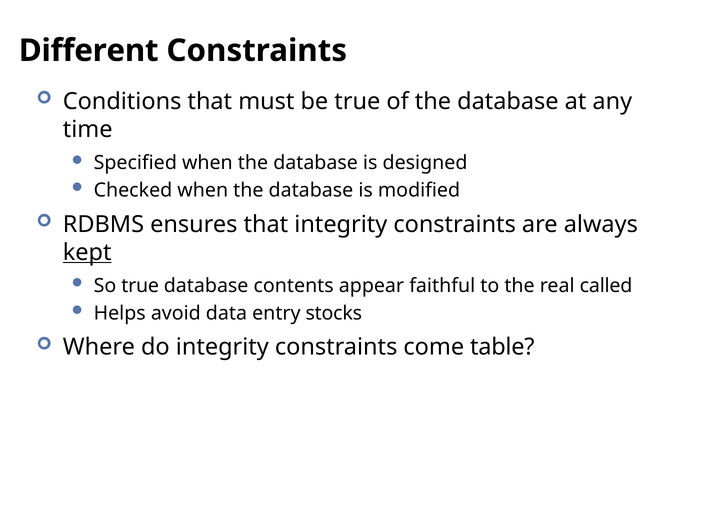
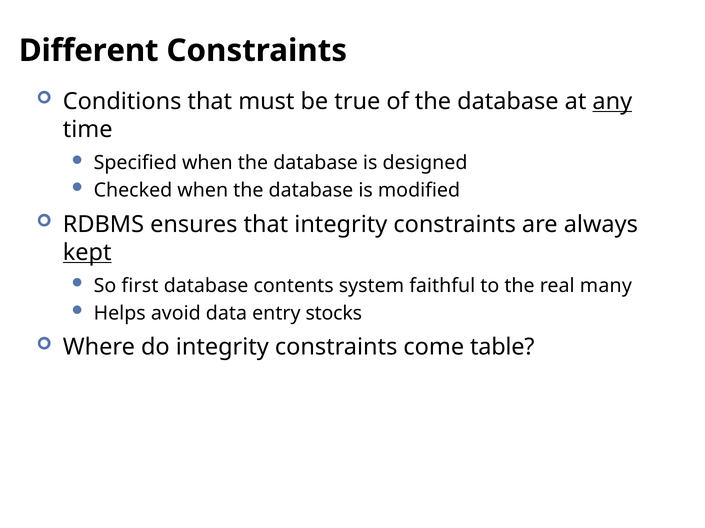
any underline: none -> present (612, 102)
So true: true -> first (140, 286)
appear: appear -> system (371, 286)
called: called -> many (606, 286)
